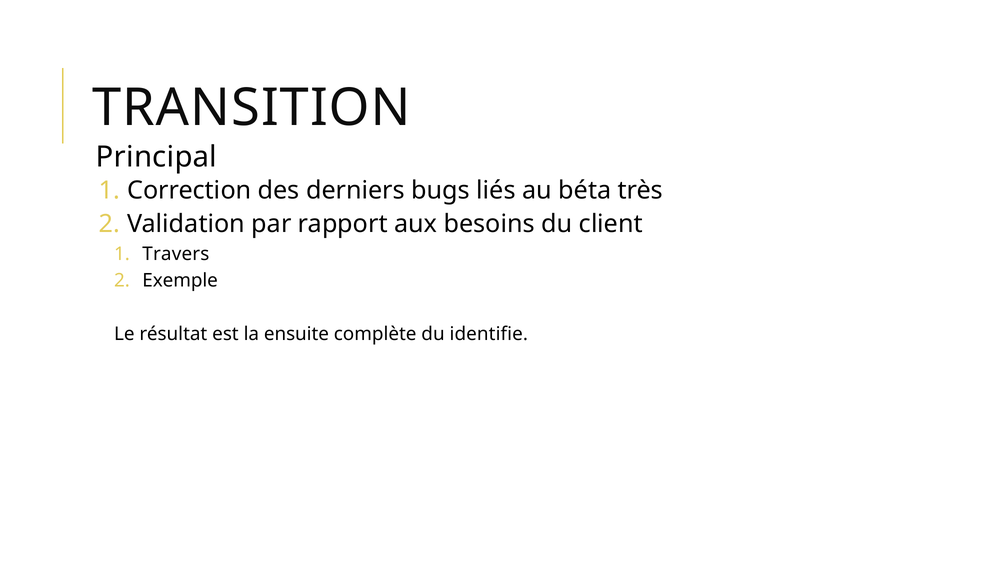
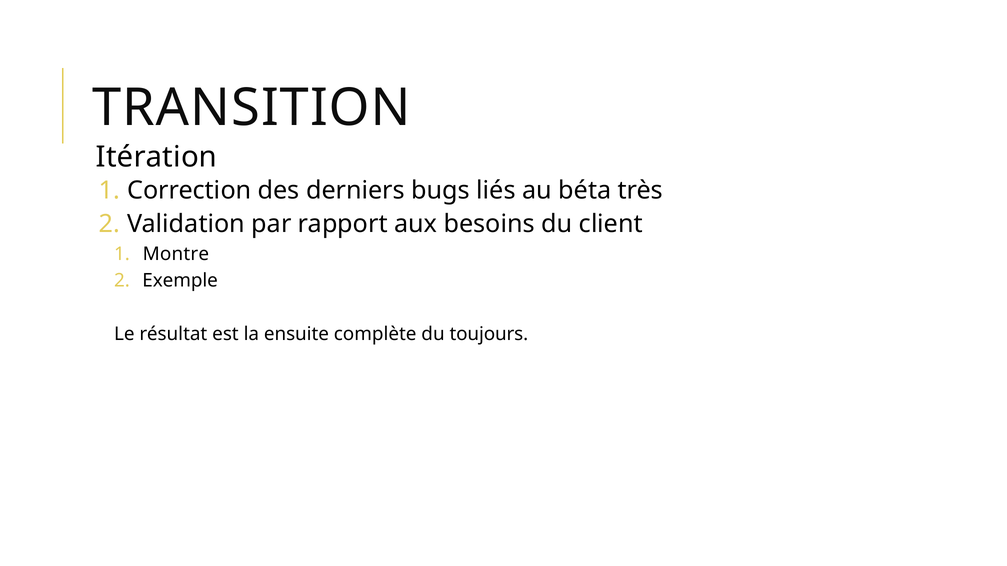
Principal: Principal -> Itération (157, 157)
Travers: Travers -> Montre (176, 254)
identifie: identifie -> toujours (489, 334)
